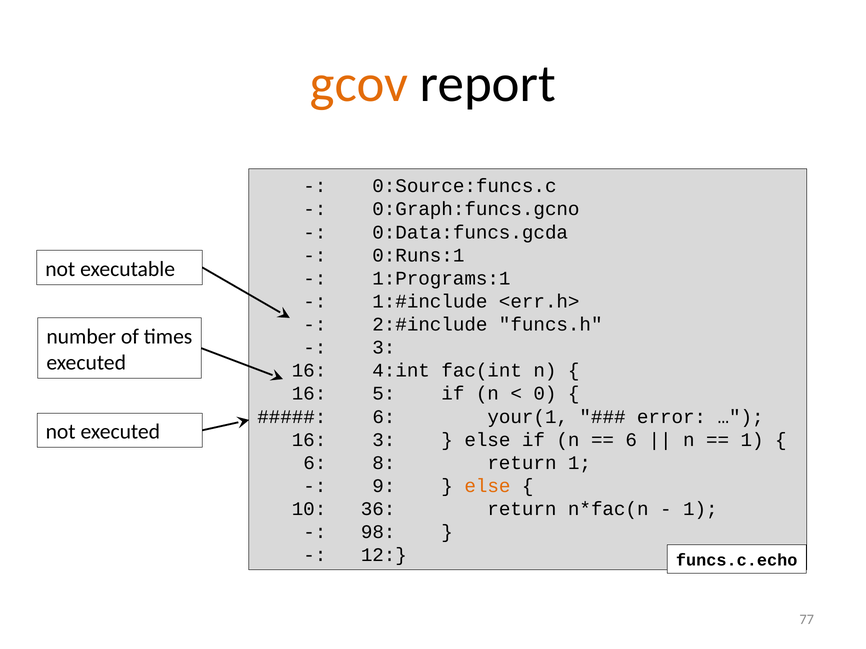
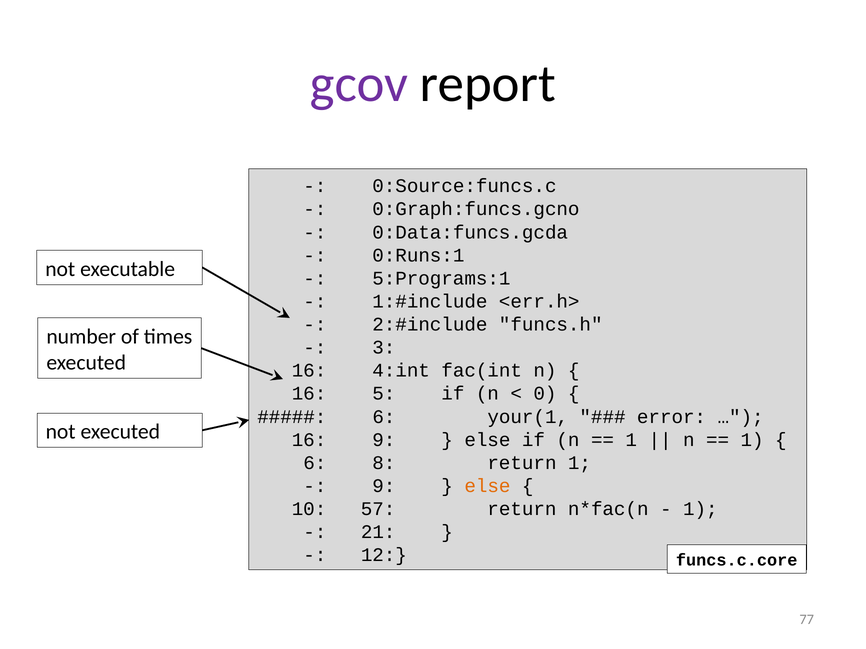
gcov colour: orange -> purple (359, 84)
1:Programs:1: 1:Programs:1 -> 5:Programs:1 (441, 279)
16 3: 3 -> 9 (384, 440)
6: 6 -> 1 (631, 440)
36: 36 -> 57 (378, 509)
98: 98 -> 21 (378, 532)
funcs.c.echo: funcs.c.echo -> funcs.c.core (737, 561)
